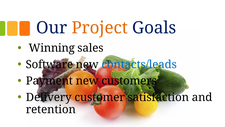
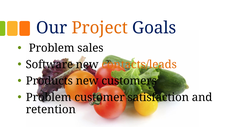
Winning: Winning -> Problem (52, 48)
contacts/leads colour: blue -> orange (139, 64)
Payment: Payment -> Products (49, 81)
Delivery: Delivery -> Problem (49, 97)
